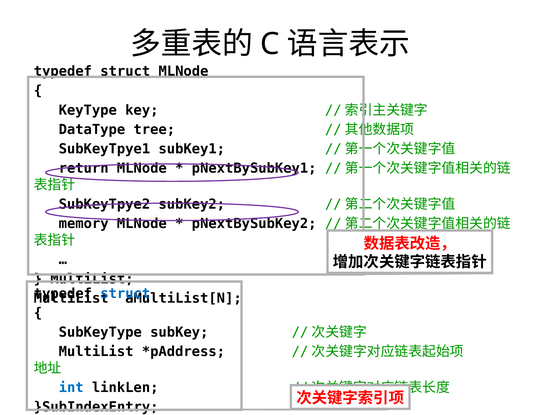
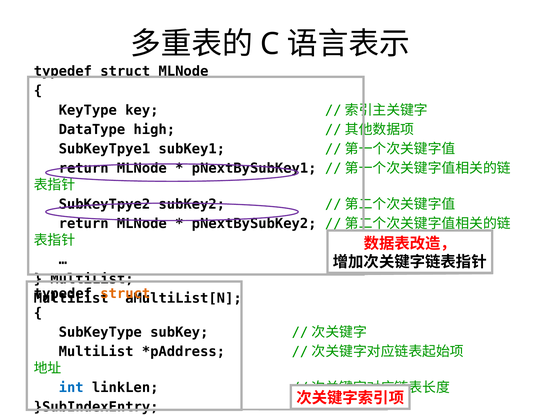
tree: tree -> high (154, 129)
memory: memory -> return (84, 223)
struct colour: blue -> orange (125, 293)
